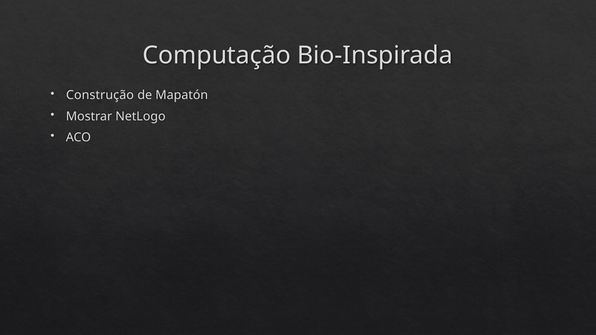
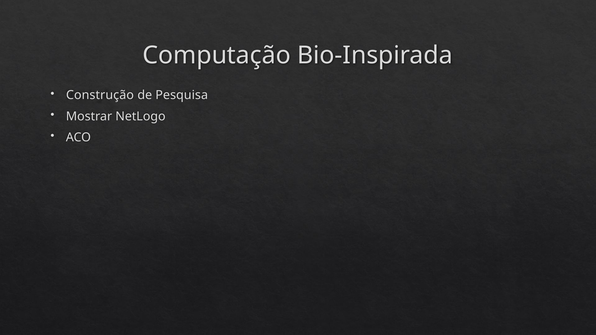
Mapatón: Mapatón -> Pesquisa (182, 95)
